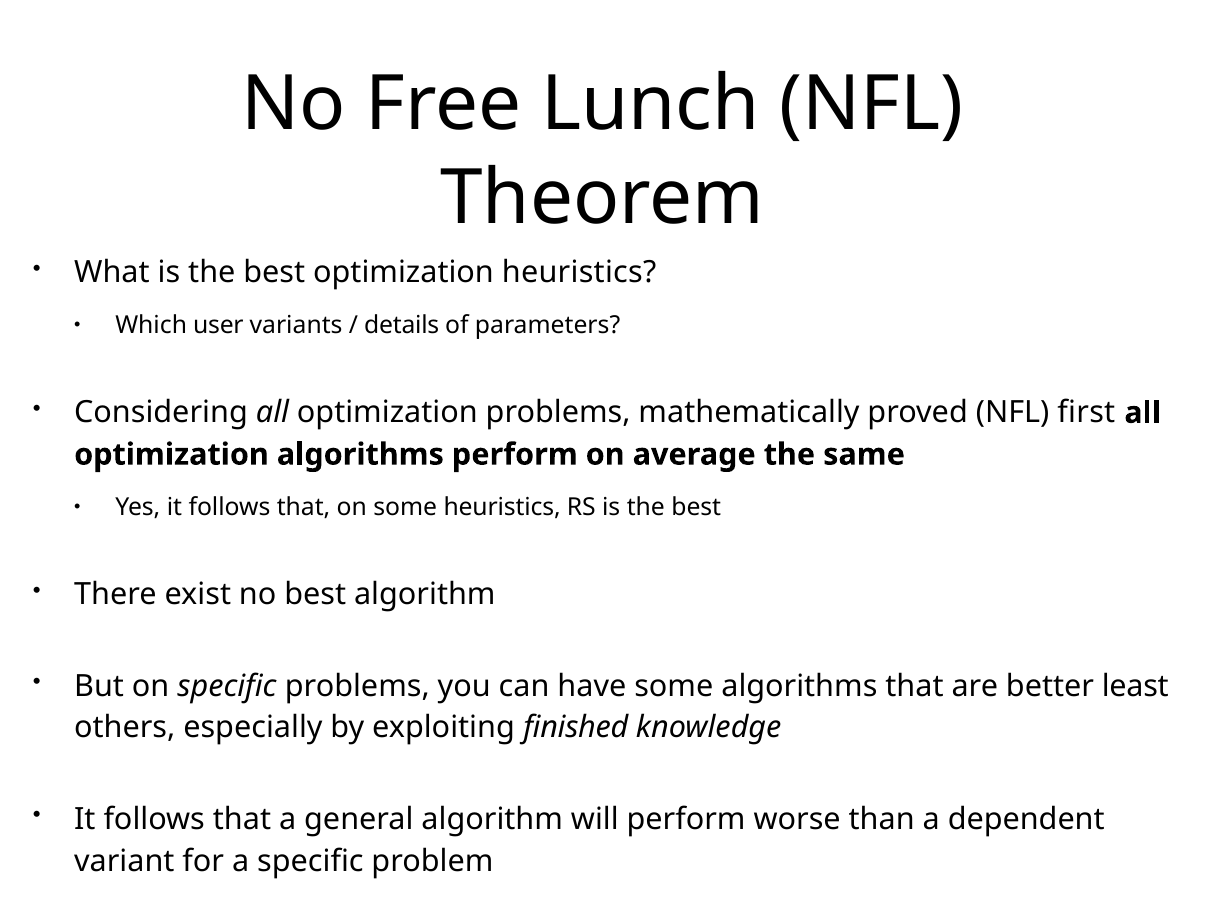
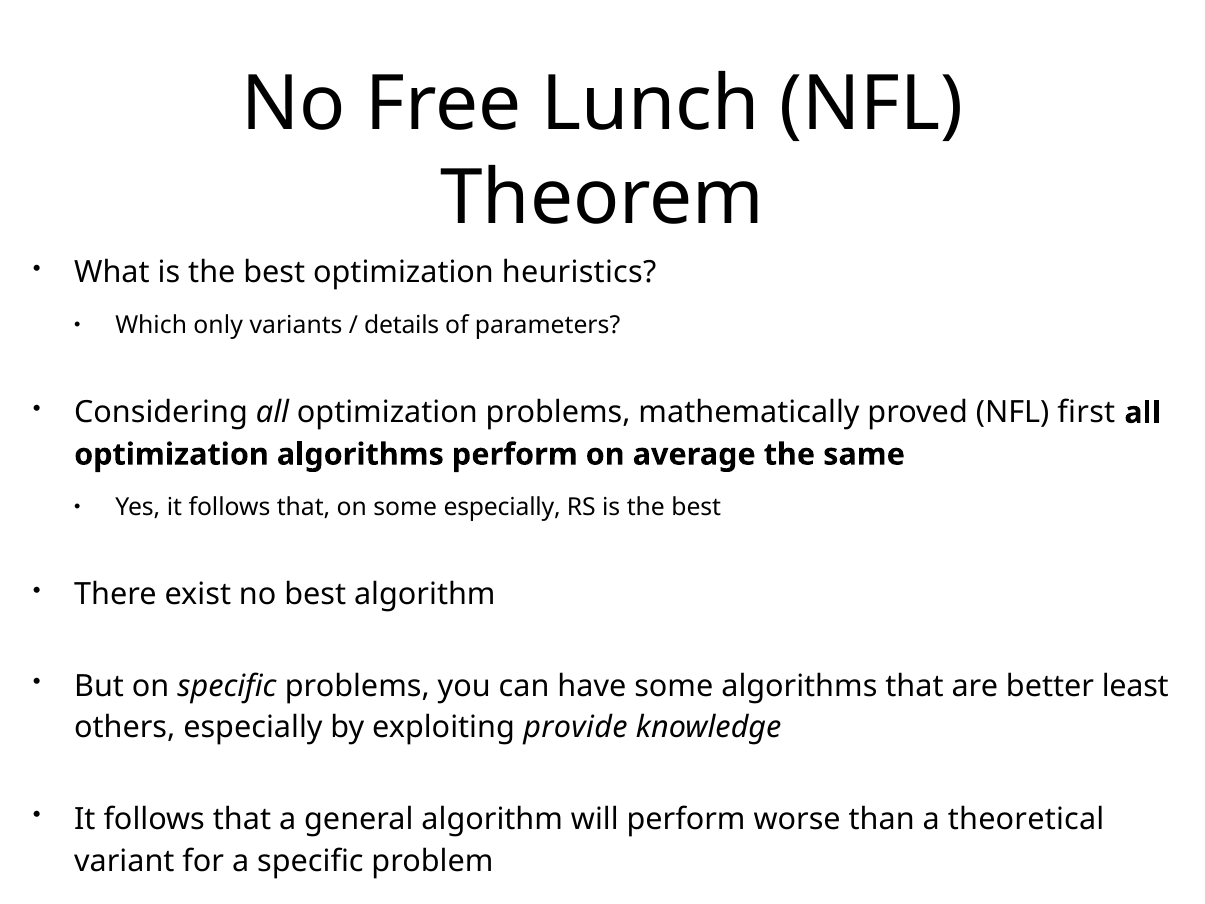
user: user -> only (218, 325)
some heuristics: heuristics -> especially (502, 507)
finished: finished -> provide (576, 728)
dependent: dependent -> theoretical (1026, 819)
